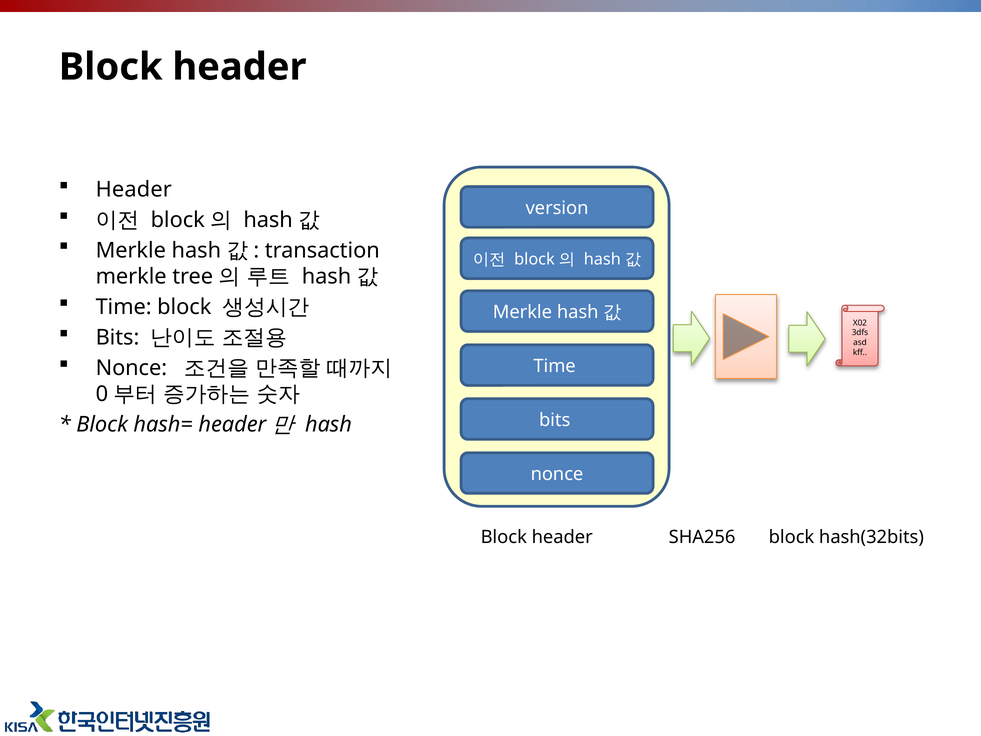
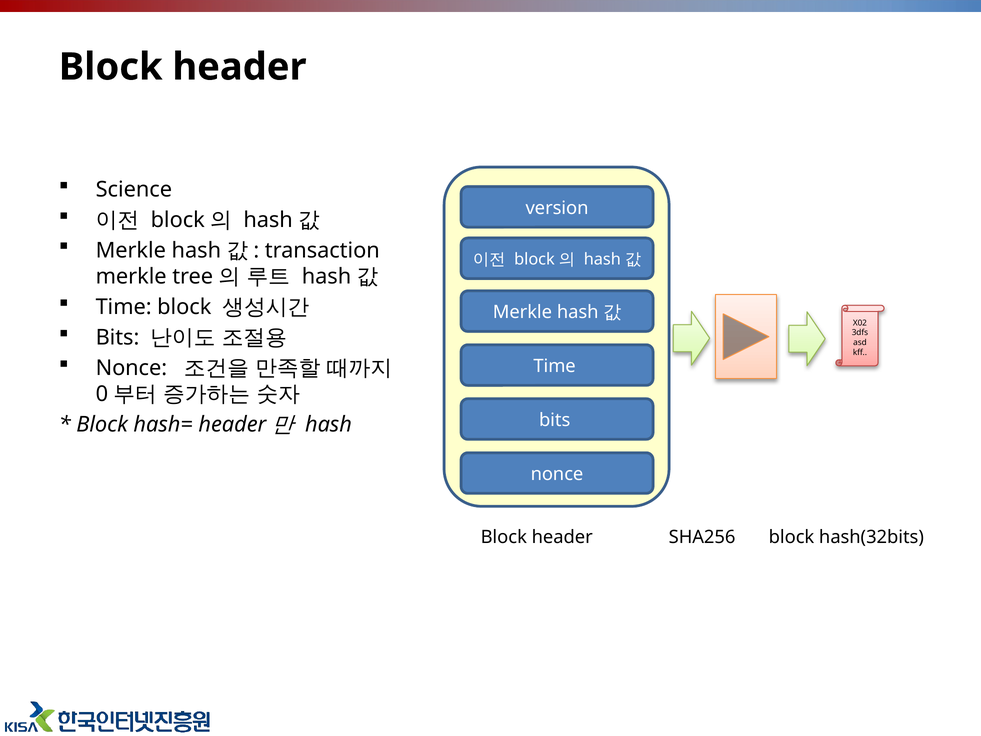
Header: Header -> Science (134, 189)
